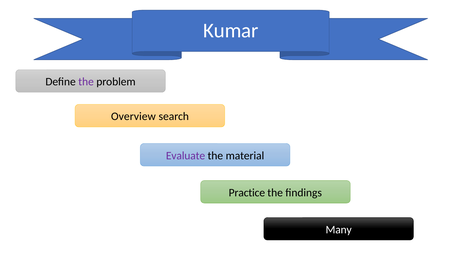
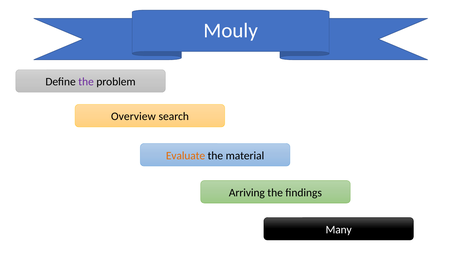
Kumar: Kumar -> Mouly (231, 31)
Evaluate colour: purple -> orange (186, 156)
Practice: Practice -> Arriving (247, 193)
